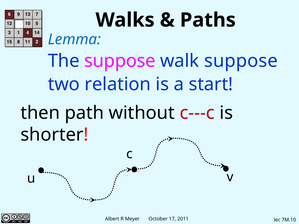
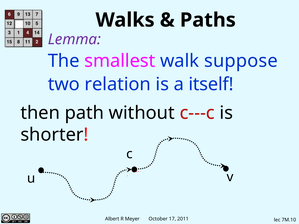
Lemma colour: blue -> purple (74, 39)
The suppose: suppose -> smallest (120, 61)
a start: start -> itself (211, 84)
